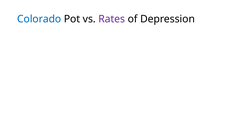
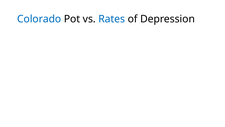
Rates colour: purple -> blue (112, 19)
